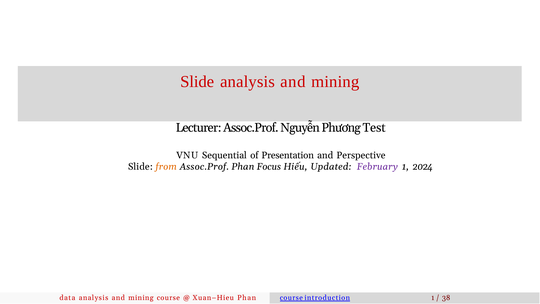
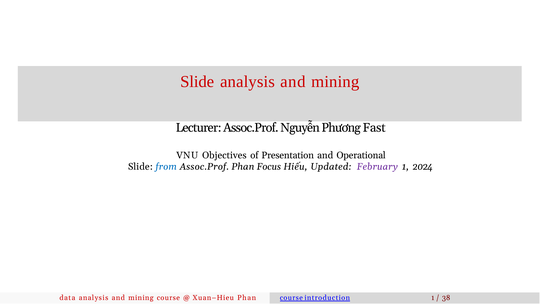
Test: Test -> Fast (374, 128)
Sequential: Sequential -> Objectives (224, 155)
Perspective: Perspective -> Operational (361, 155)
from colour: orange -> blue (166, 167)
